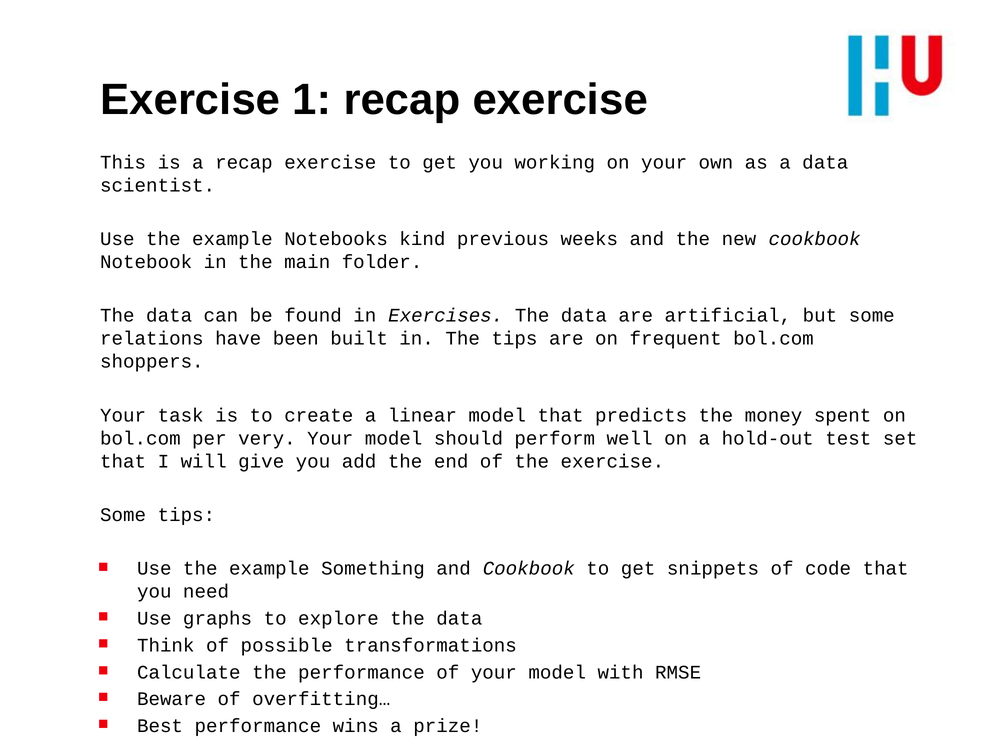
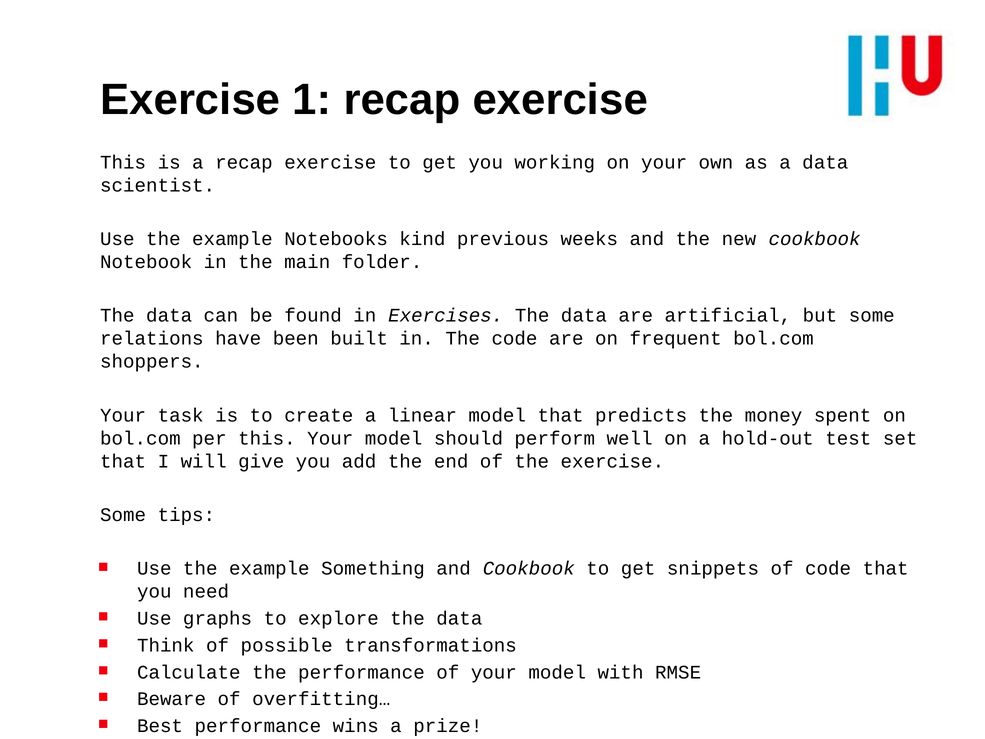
The tips: tips -> code (514, 338)
per very: very -> this (267, 438)
